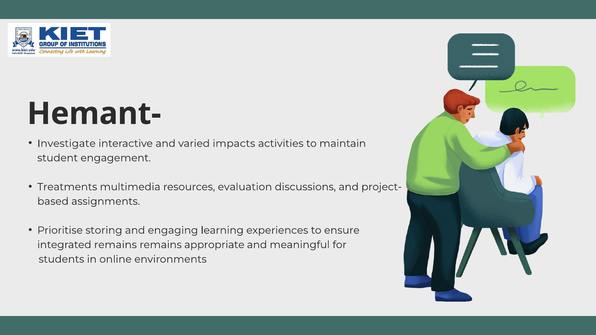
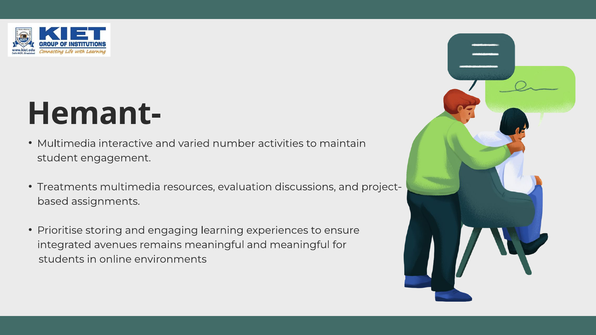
Investigate: Investigate -> Multimedia (67, 144)
impacts: impacts -> number (234, 144)
integrated remains: remains -> avenues (116, 245)
remains appropriate: appropriate -> meaningful (214, 245)
